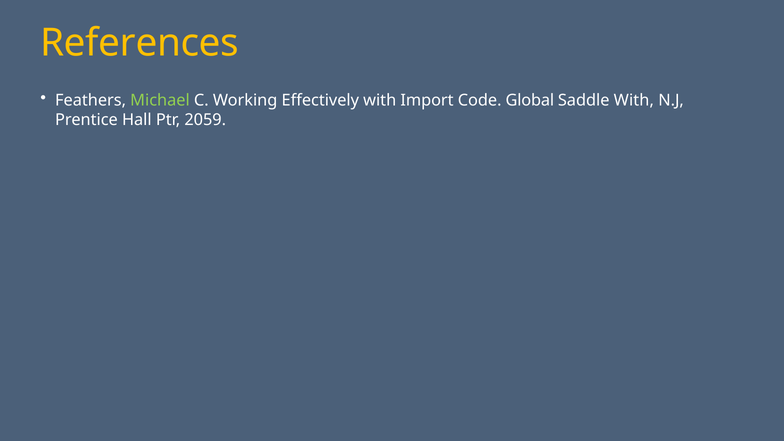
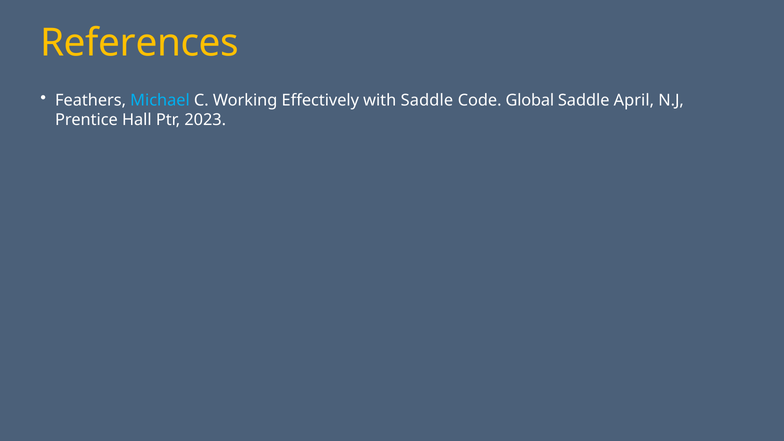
Michael colour: light green -> light blue (160, 100)
with Import: Import -> Saddle (427, 100)
Saddle With: With -> April (634, 100)
2059: 2059 -> 2023 (205, 120)
